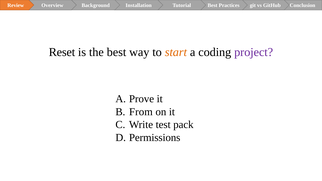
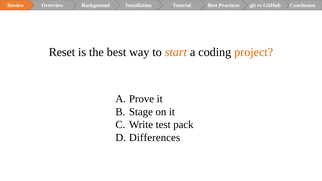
project colour: purple -> orange (254, 52)
From: From -> Stage (141, 112)
Permissions: Permissions -> Differences (155, 138)
